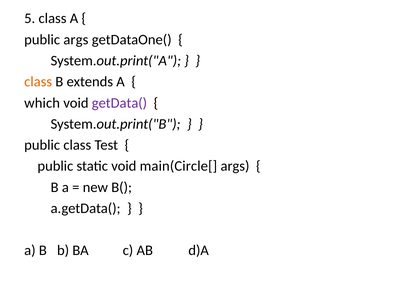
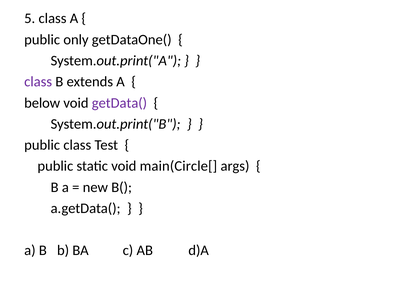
public args: args -> only (76, 40)
class colour: orange -> purple (38, 82)
which: which -> below (42, 103)
